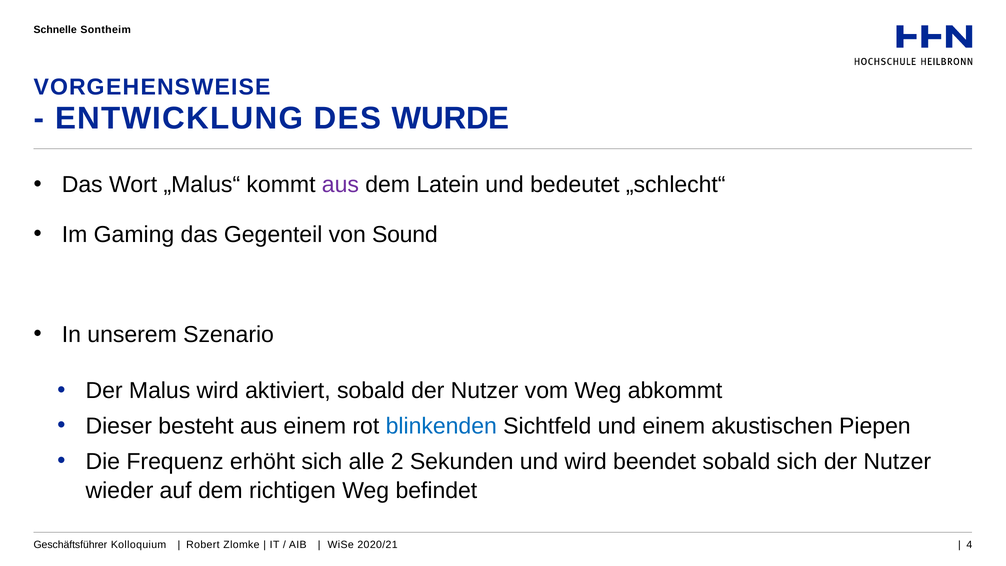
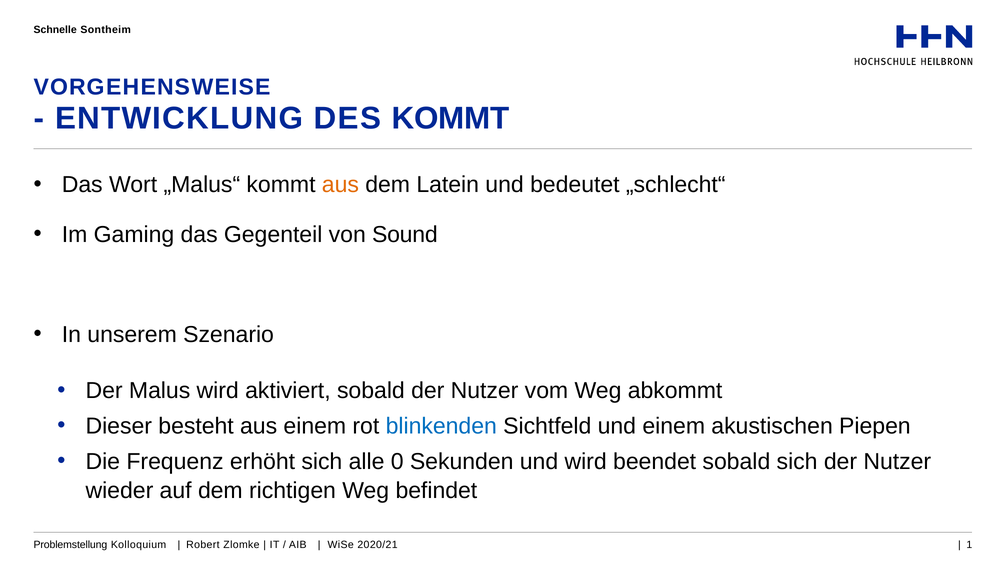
DES WURDE: WURDE -> KOMMT (451, 118)
aus colour: purple -> orange (340, 185)
2: 2 -> 0 (397, 461)
Geschäftsführer: Geschäftsführer -> Problemstellung (70, 545)
4: 4 -> 1 (969, 545)
